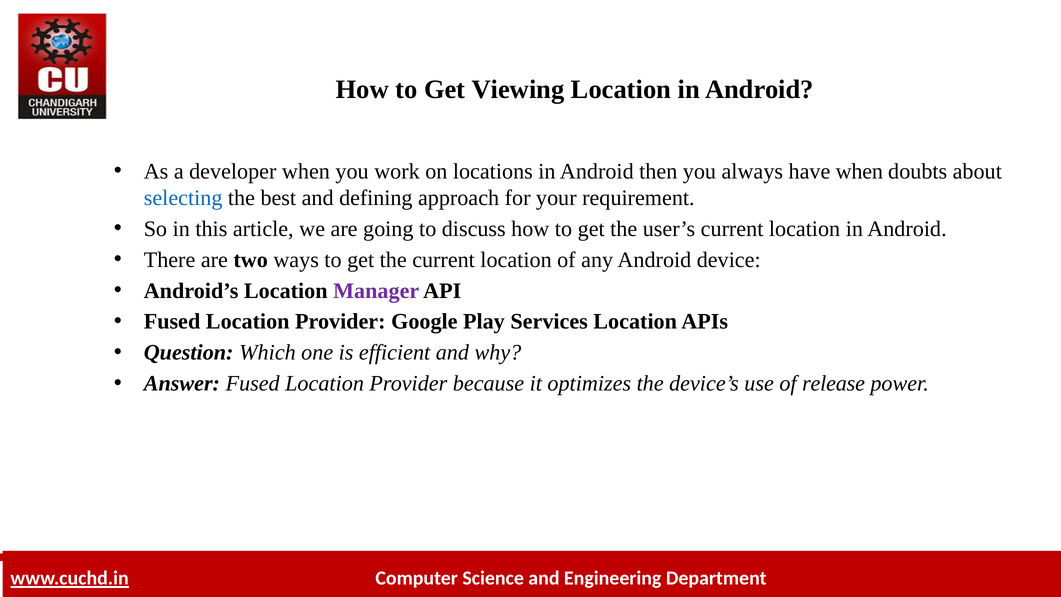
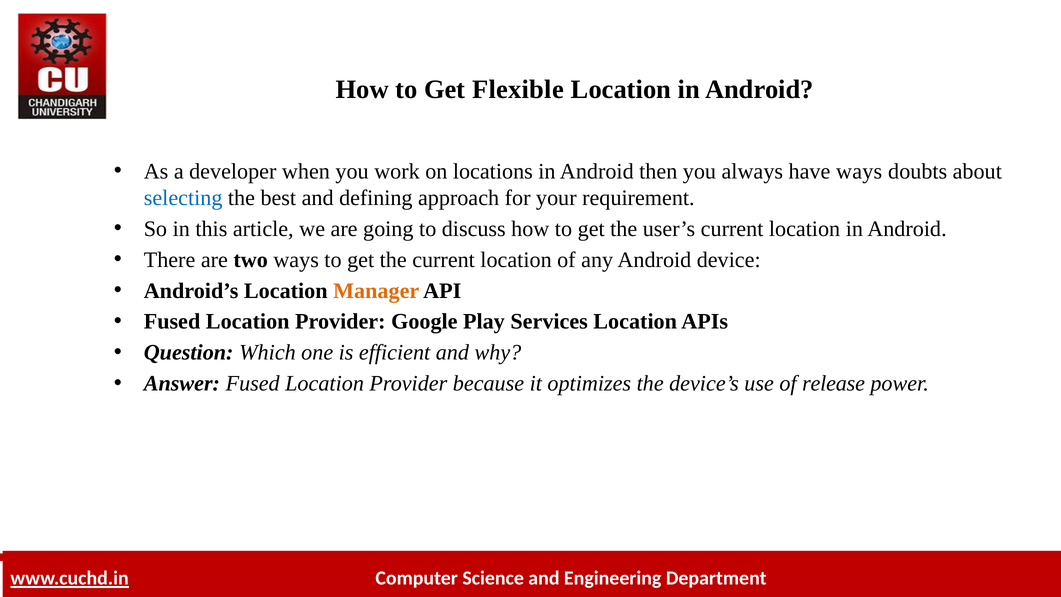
Viewing: Viewing -> Flexible (518, 89)
have when: when -> ways (859, 171)
Manager colour: purple -> orange (376, 291)
